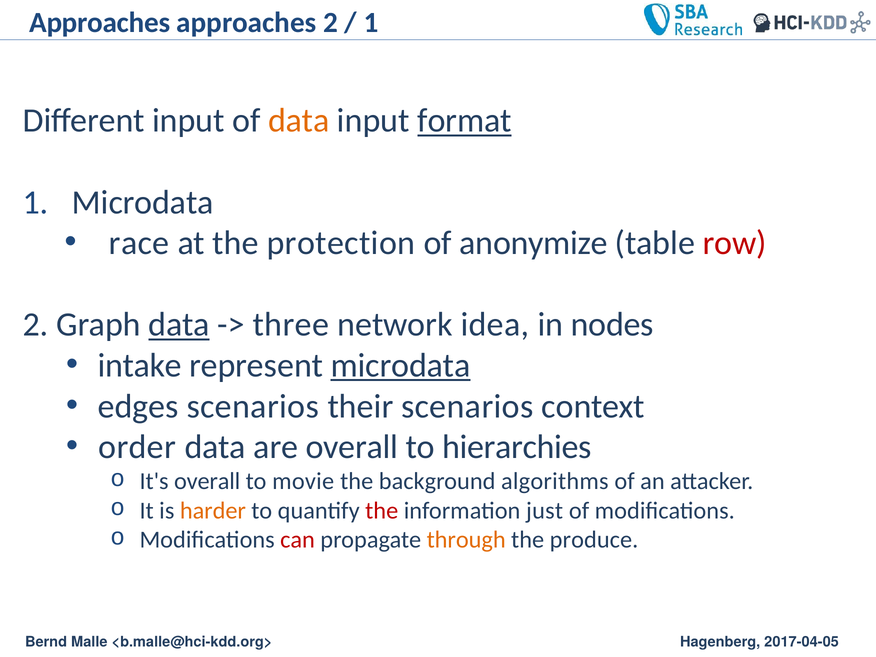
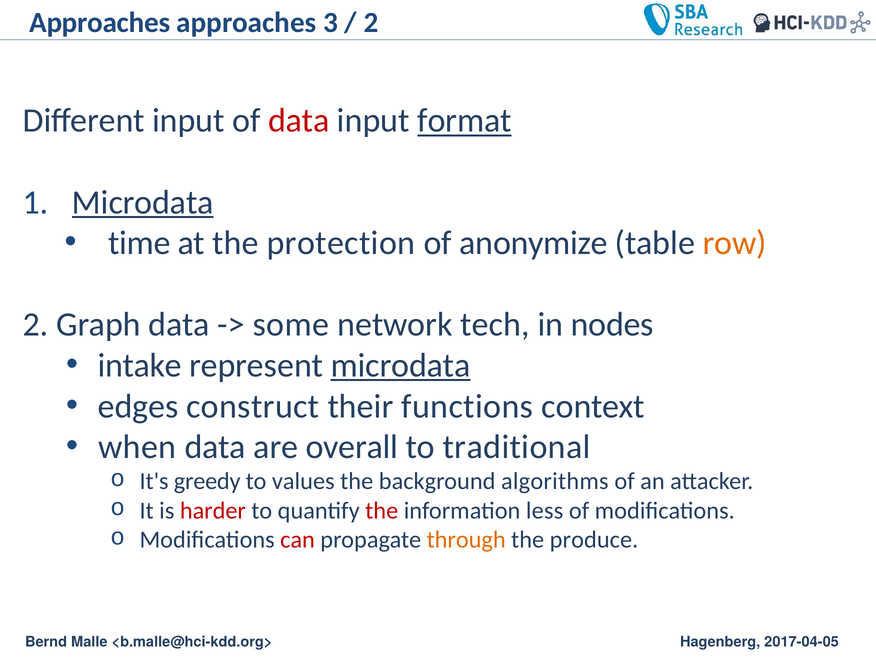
approaches 2: 2 -> 3 (330, 23)
1: 1 -> 2 (371, 23)
data colour: orange -> red (299, 121)
Microdata underline: none -> present (143, 202)
race: race -> time (139, 243)
row colour: red -> orange (735, 243)
data underline: present -> none (179, 325)
three: three -> some (291, 325)
idea: idea -> tech (495, 325)
edges scenarios: scenarios -> construct (253, 406)
their scenarios: scenarios -> functions (467, 406)
order: order -> when (137, 447)
hierarchies: hierarchies -> traditional (517, 447)
It's overall: overall -> greedy (207, 481)
movie: movie -> values (303, 481)
harder colour: orange -> red (213, 511)
just: just -> less (545, 511)
